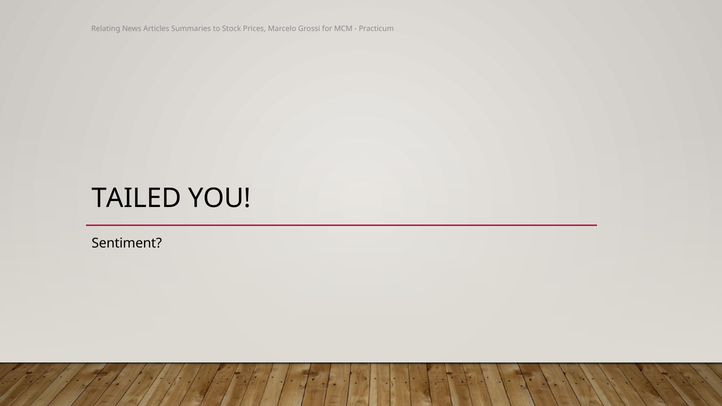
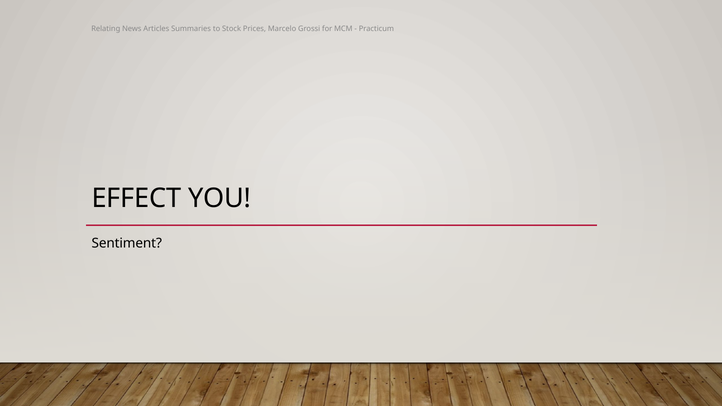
TAILED: TAILED -> EFFECT (136, 198)
